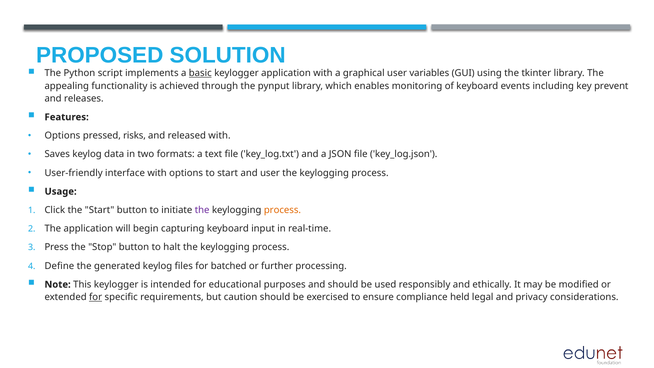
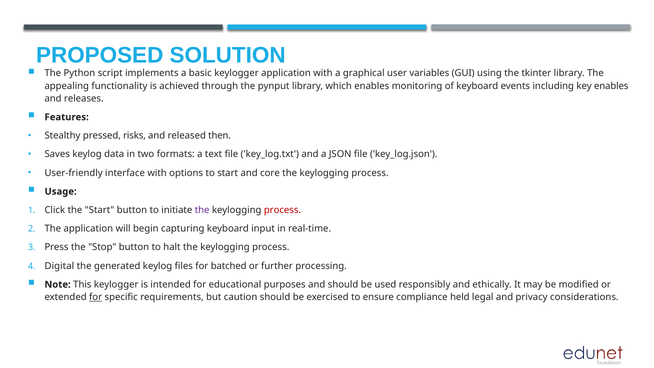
basic underline: present -> none (200, 73)
key prevent: prevent -> enables (611, 86)
Options: Options -> Stealthy (62, 136)
released with: with -> then (220, 136)
and user: user -> core (270, 173)
process colour: orange -> red (282, 210)
Define: Define -> Digital (59, 266)
